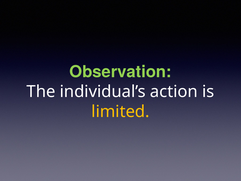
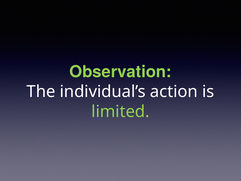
limited colour: yellow -> light green (120, 111)
